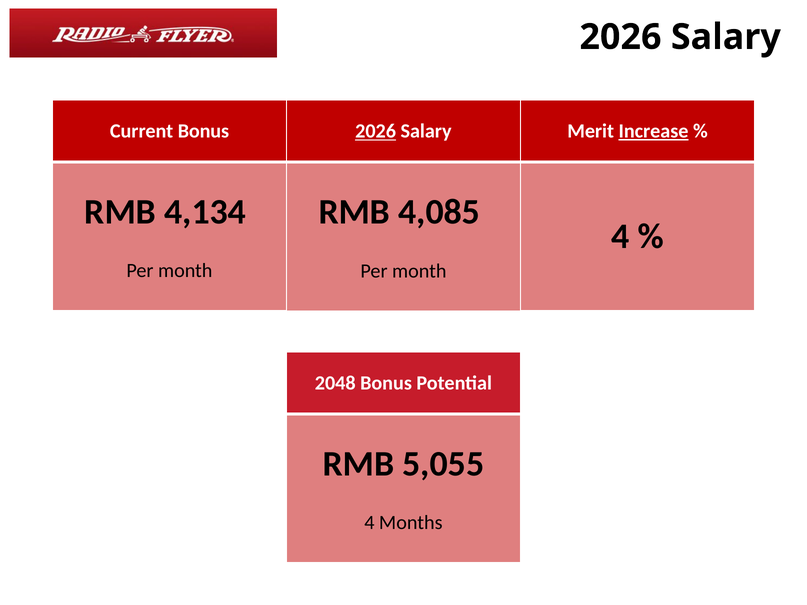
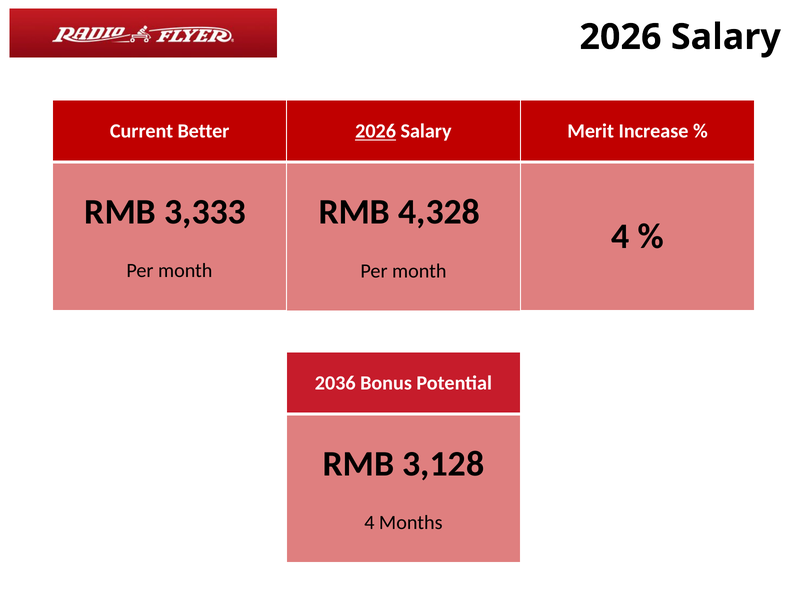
Current Bonus: Bonus -> Better (203, 131)
Increase underline: present -> none (654, 131)
4,134: 4,134 -> 3,333 (205, 212)
4,085: 4,085 -> 4,328 (439, 212)
2048: 2048 -> 2036 (335, 383)
5,055: 5,055 -> 3,128 (443, 464)
